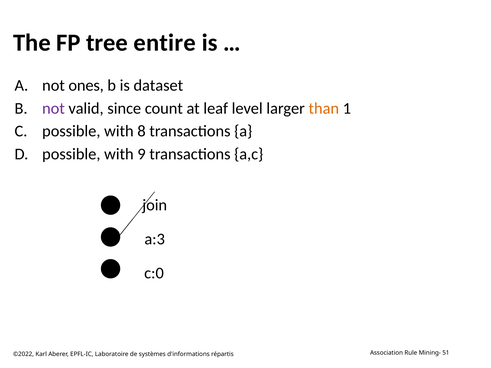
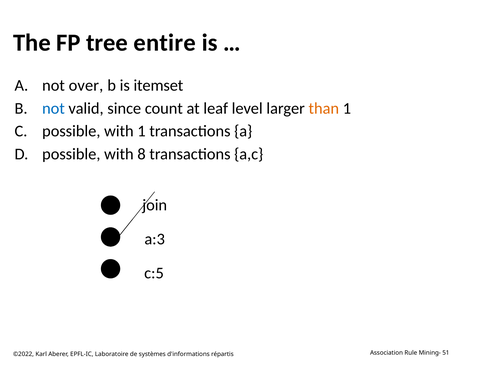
ones: ones -> over (86, 85)
dataset: dataset -> itemset (158, 85)
not colour: purple -> blue (53, 108)
with 8: 8 -> 1 (141, 131)
9: 9 -> 8 (141, 154)
c:0: c:0 -> c:5 (154, 273)
